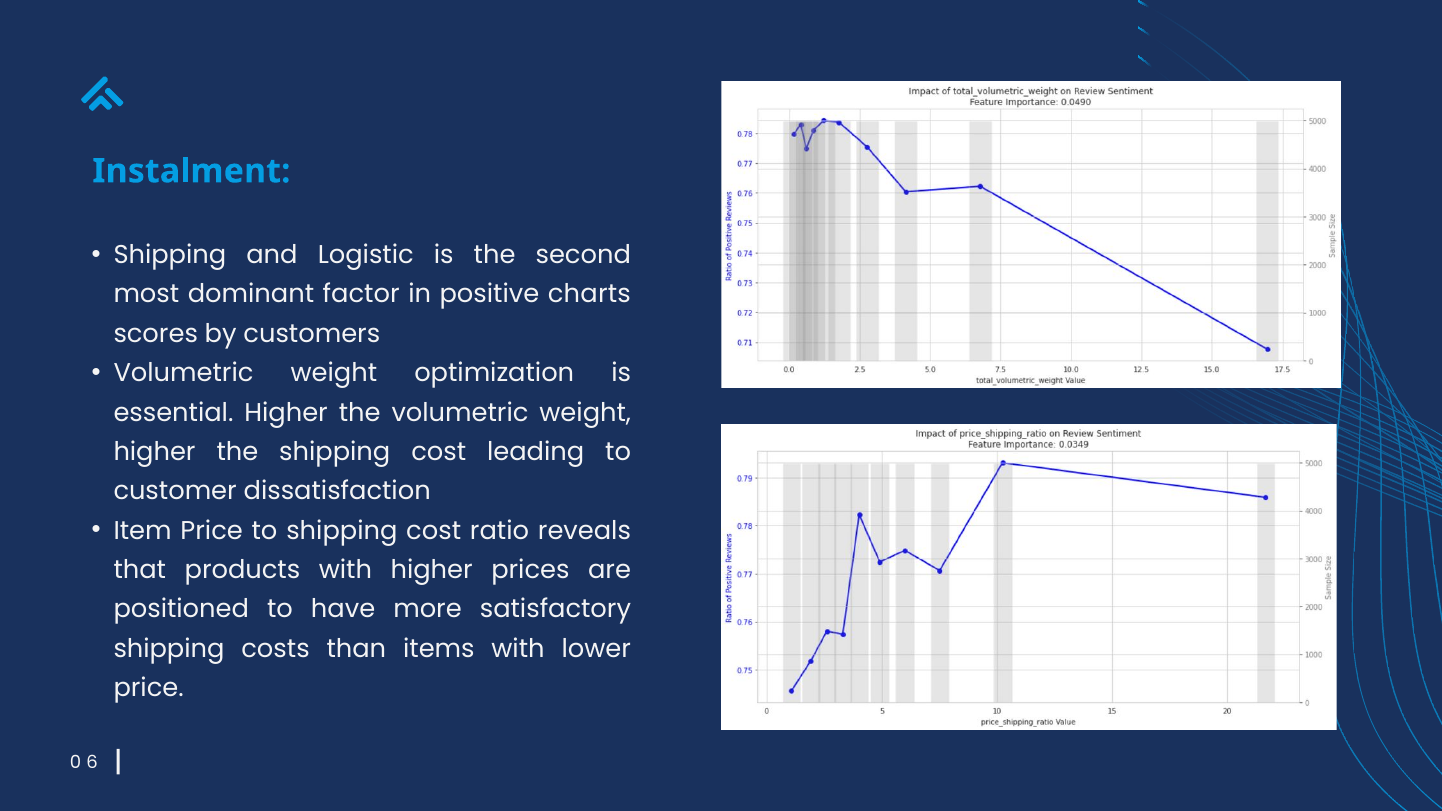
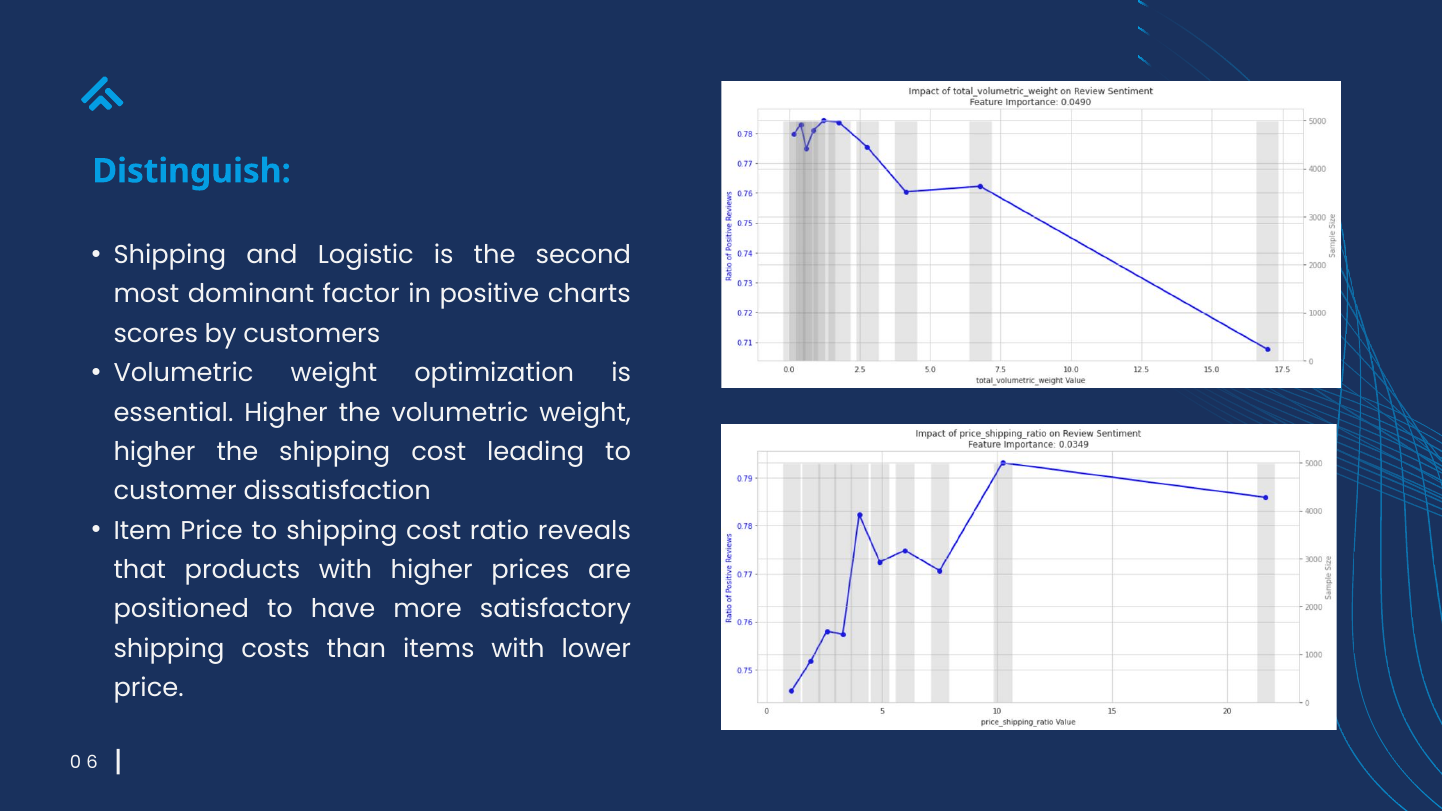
Instalment: Instalment -> Distinguish (192, 171)
